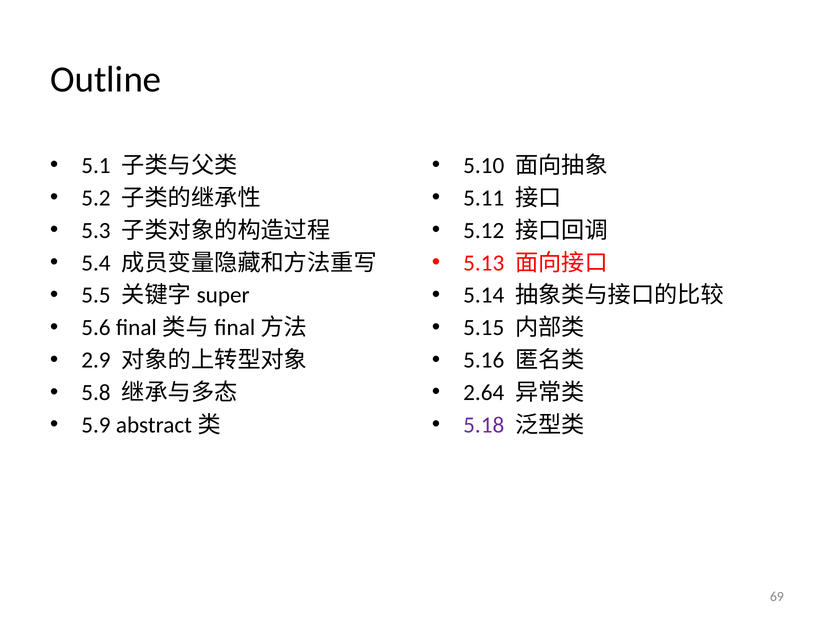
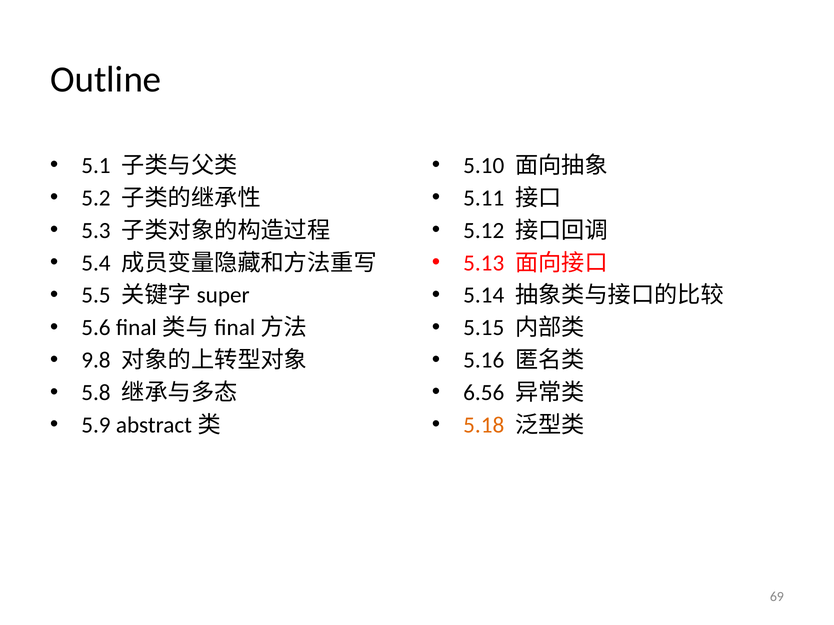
2.9: 2.9 -> 9.8 (96, 361)
2.64: 2.64 -> 6.56 (484, 393)
5.18 colour: purple -> orange (484, 425)
